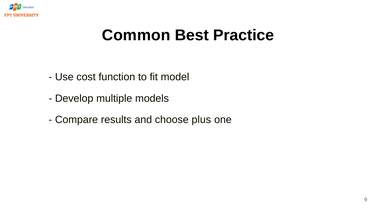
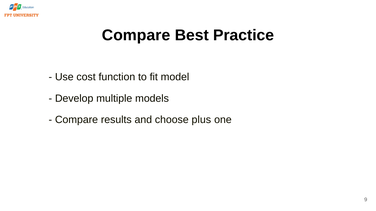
Common: Common -> Compare (136, 35)
